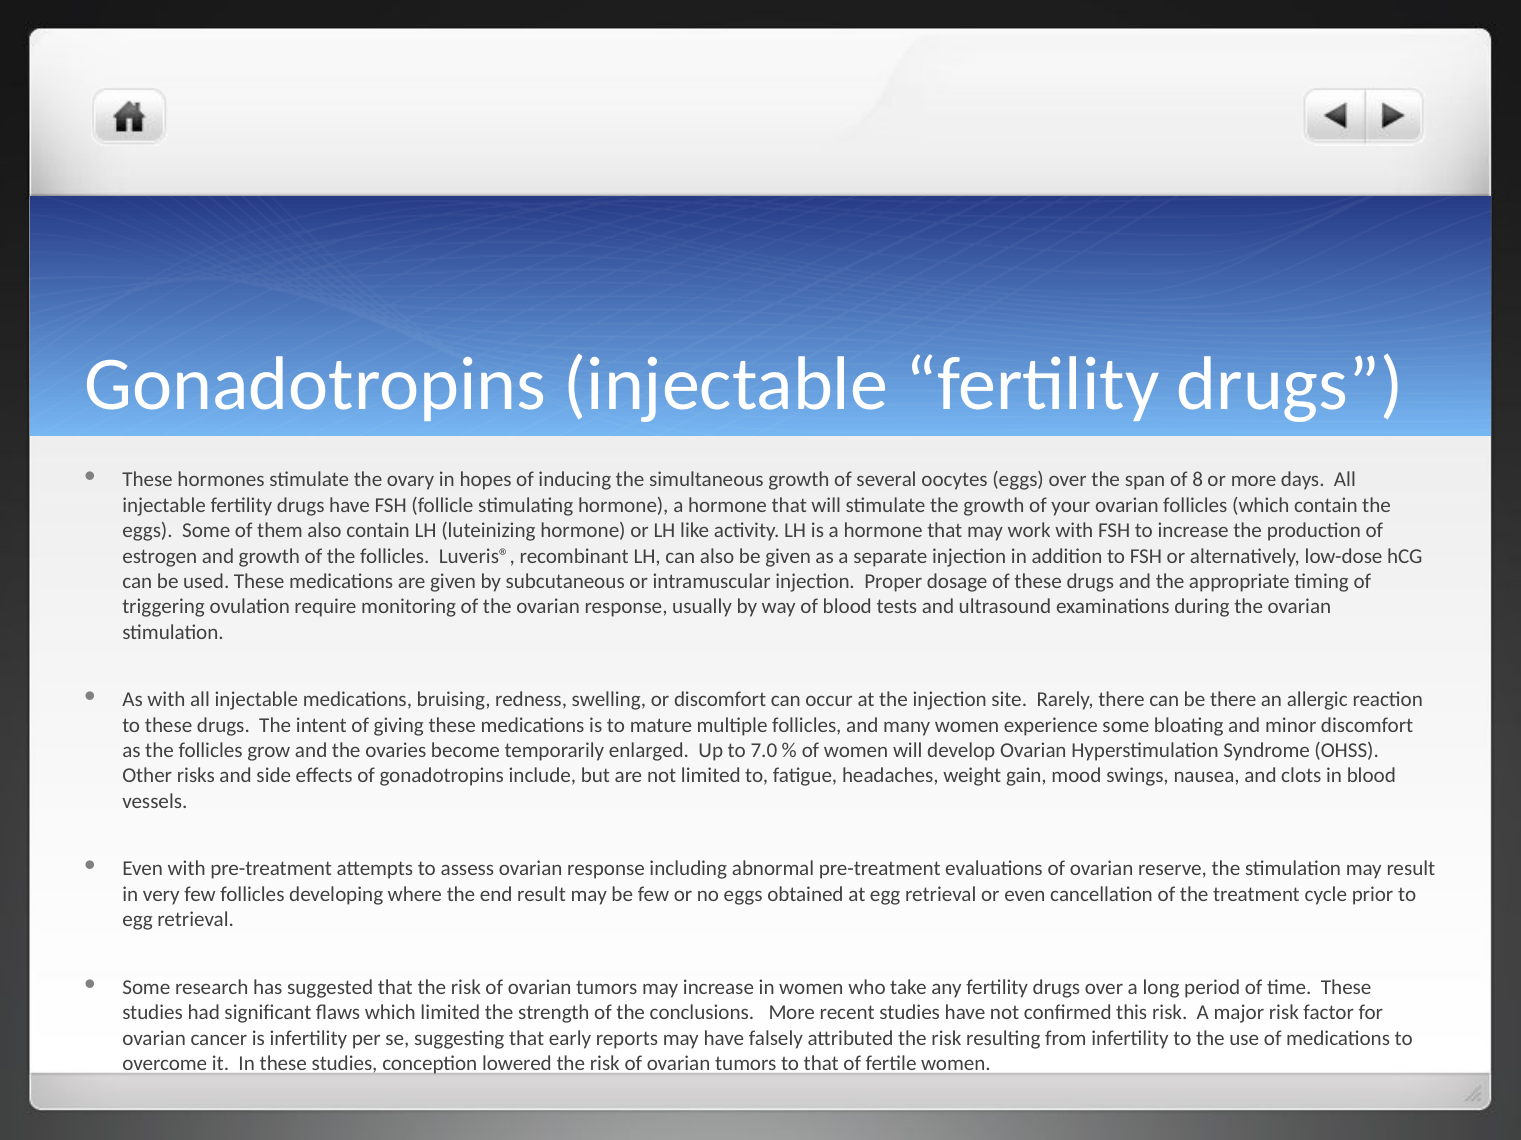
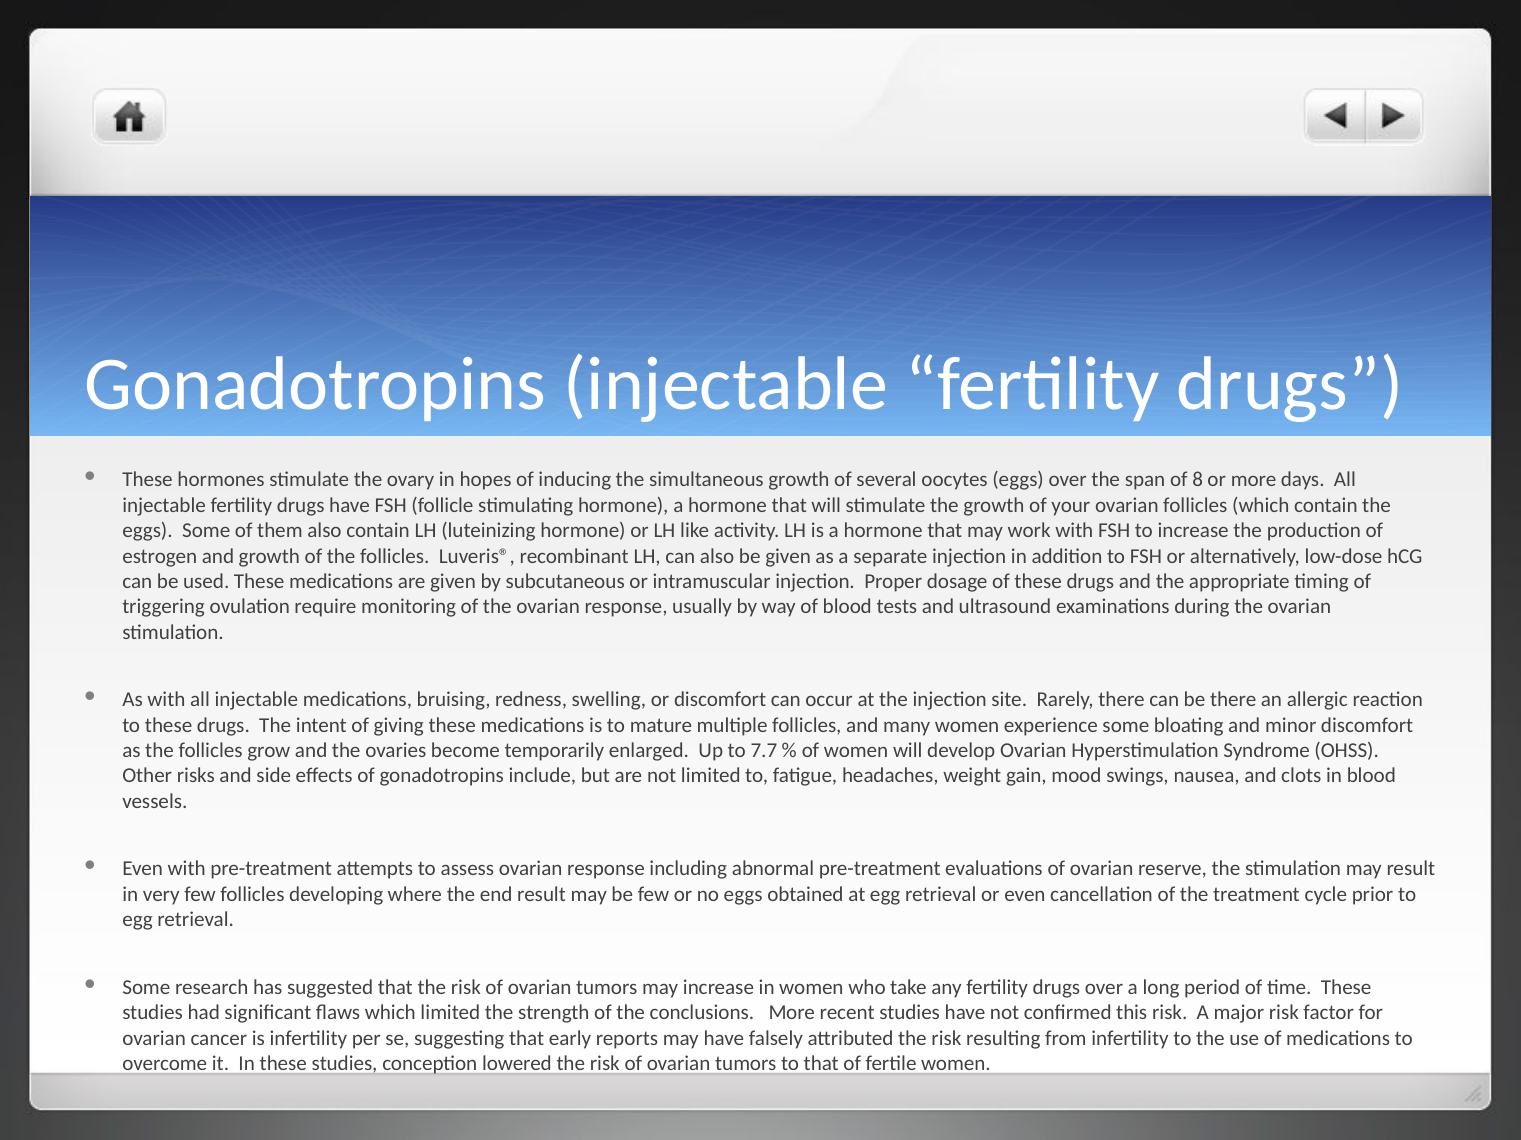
7.0: 7.0 -> 7.7 (764, 751)
